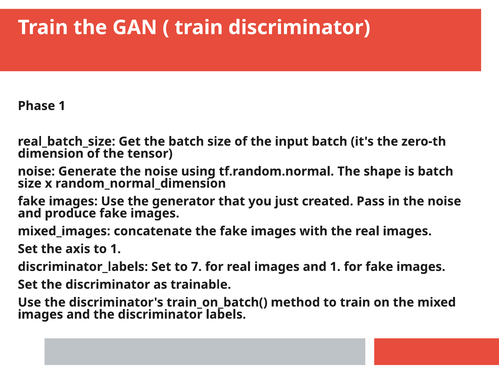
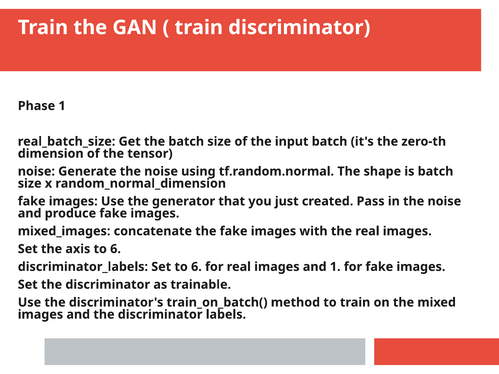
axis to 1: 1 -> 6 (116, 249)
Set to 7: 7 -> 6 (196, 267)
